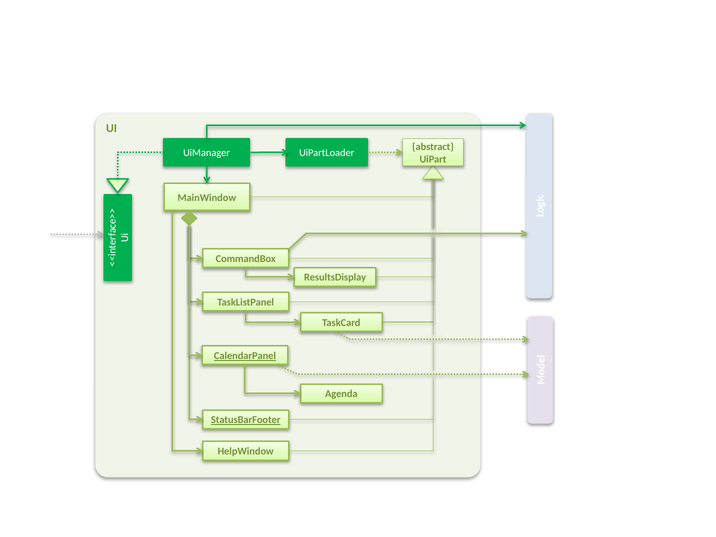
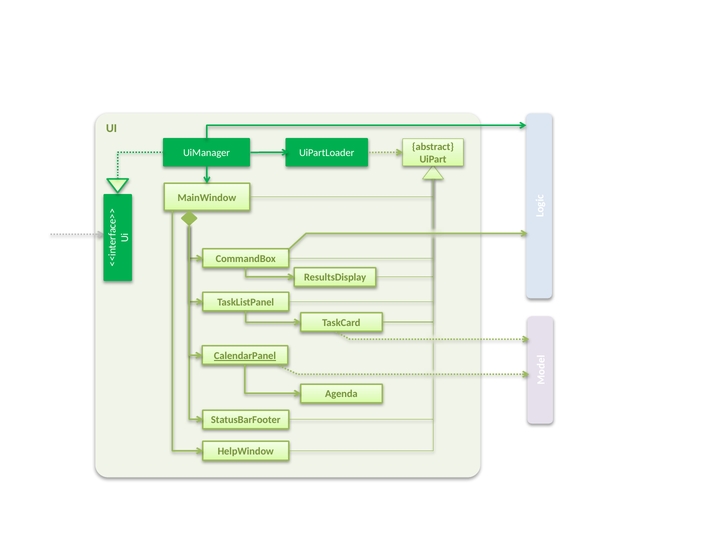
StatusBarFooter underline: present -> none (246, 420)
